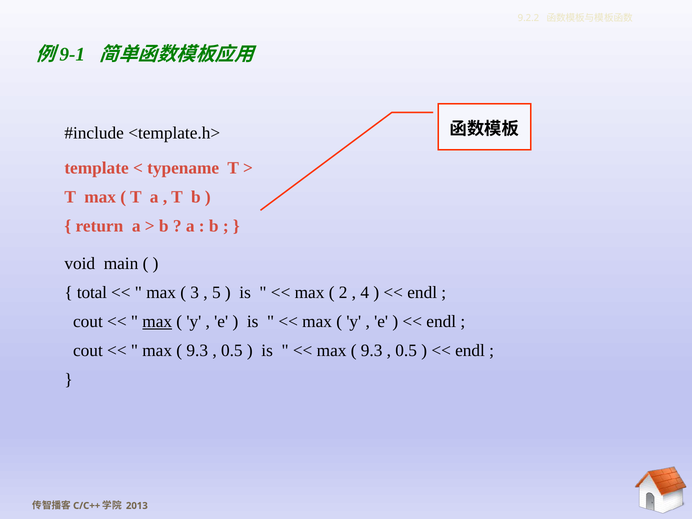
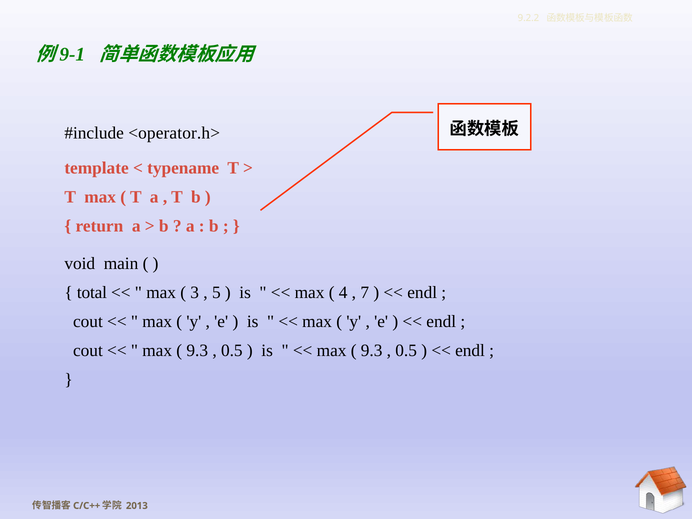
<template.h>: <template.h> -> <operator.h> (174, 133)
2: 2 -> 4 (343, 293)
4: 4 -> 7 (365, 293)
max underline: present -> none (157, 322)
